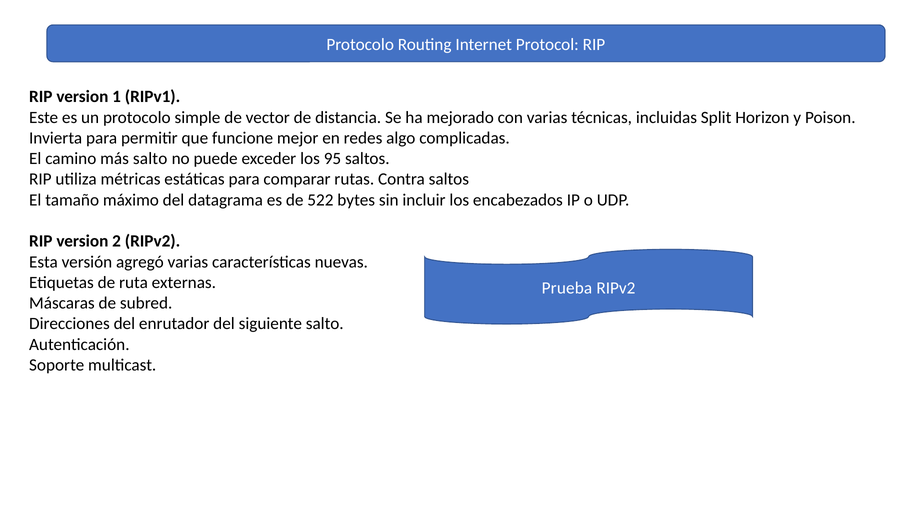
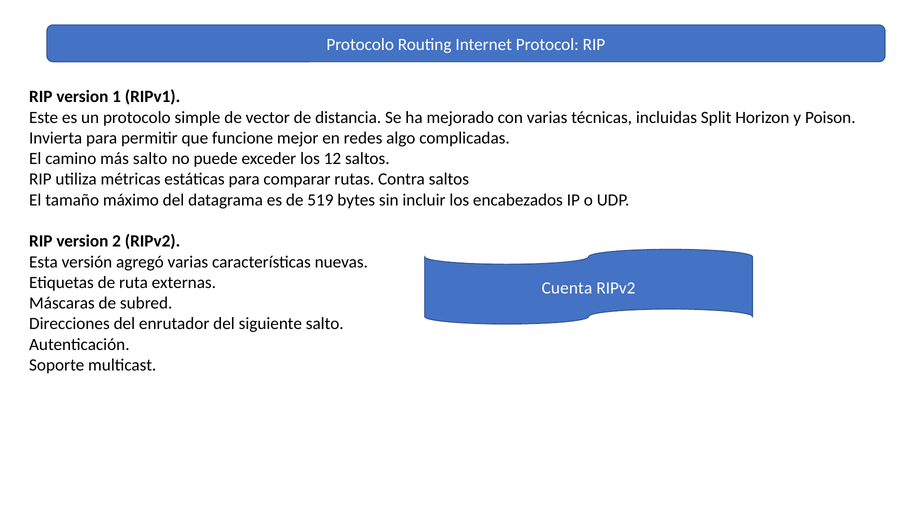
95: 95 -> 12 (332, 159)
522: 522 -> 519 (320, 200)
Prueba: Prueba -> Cuenta (567, 288)
